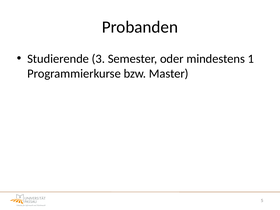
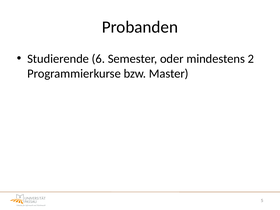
3: 3 -> 6 (98, 59)
1: 1 -> 2 (251, 59)
